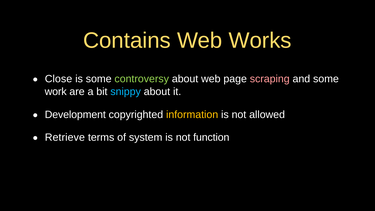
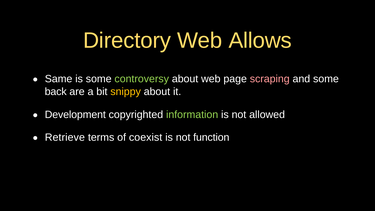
Contains: Contains -> Directory (127, 41)
Works: Works -> Allows (260, 41)
Close: Close -> Same (59, 79)
work: work -> back (56, 92)
snippy colour: light blue -> yellow (126, 92)
information colour: yellow -> light green (192, 115)
system: system -> coexist (146, 137)
